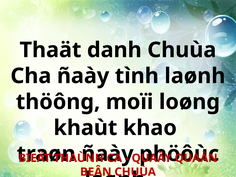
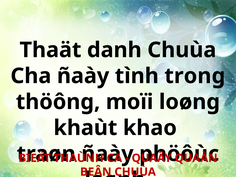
tình laønh: laønh -> trong (195, 76)
